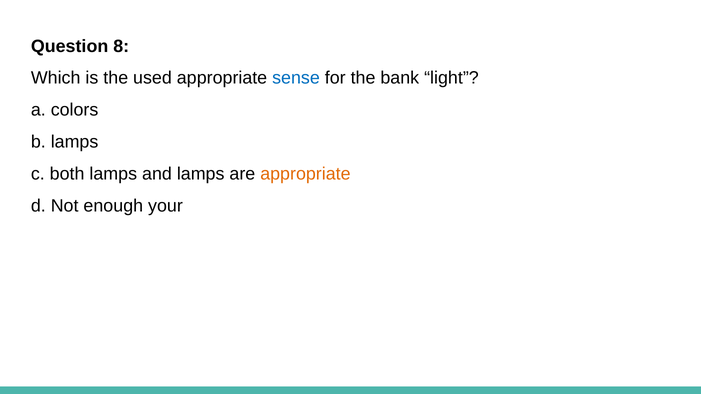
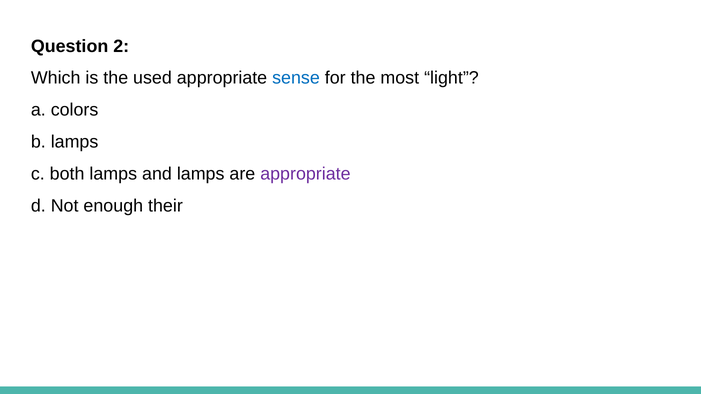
8: 8 -> 2 (121, 46)
bank: bank -> most (400, 78)
appropriate colour: orange -> purple (305, 174)
your: your -> their (165, 206)
